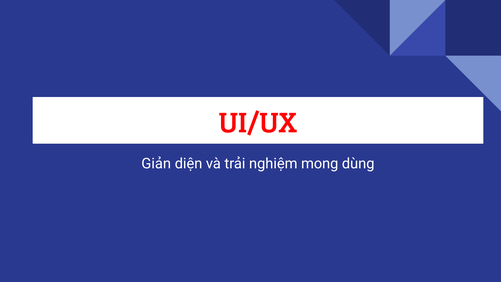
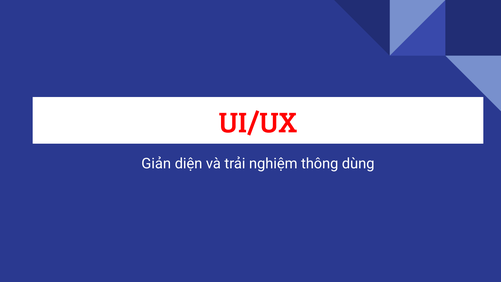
mong: mong -> thông (320, 164)
